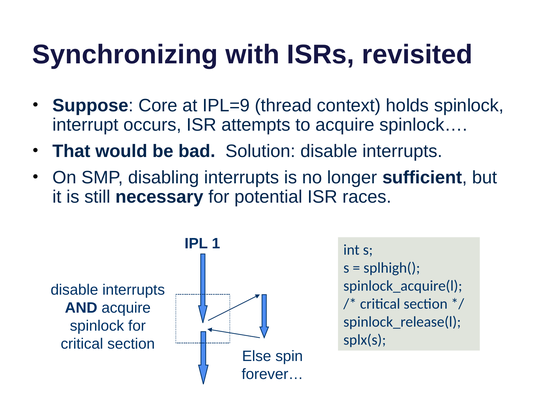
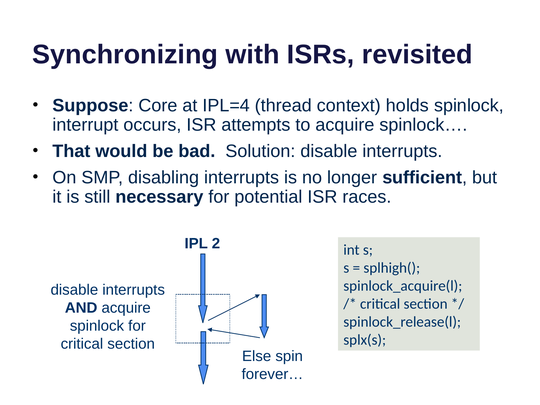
IPL=9: IPL=9 -> IPL=4 (226, 106)
1: 1 -> 2 (216, 243)
